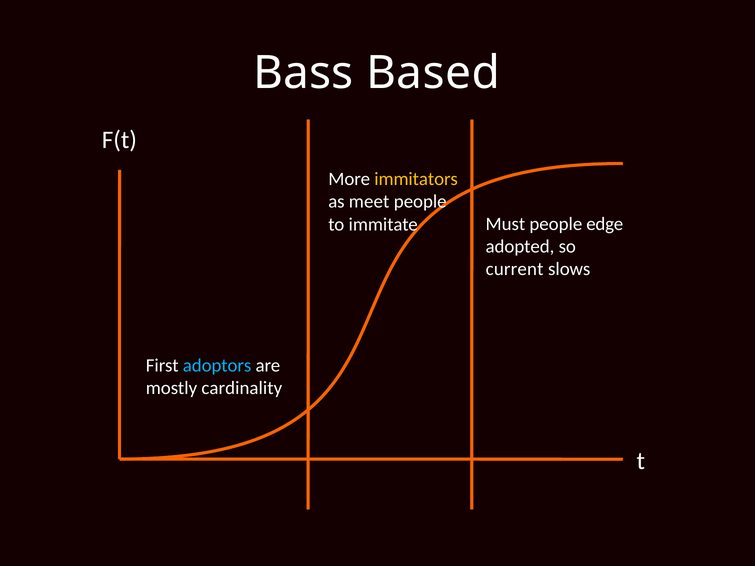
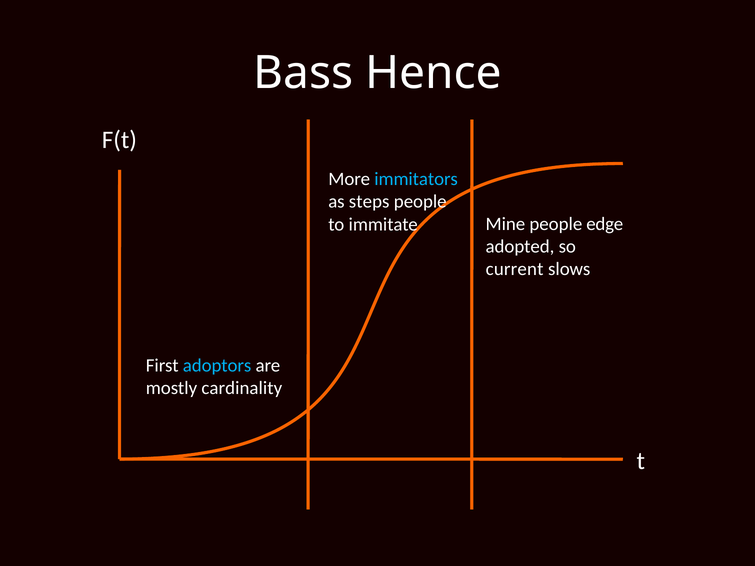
Based: Based -> Hence (433, 73)
immitators colour: yellow -> light blue (416, 179)
meet: meet -> steps (369, 202)
Must: Must -> Mine (505, 224)
